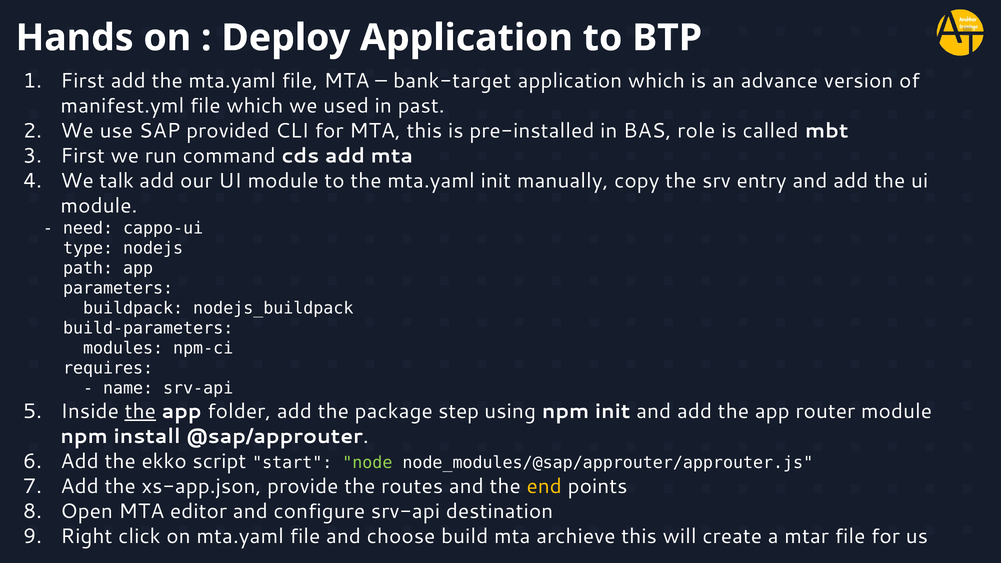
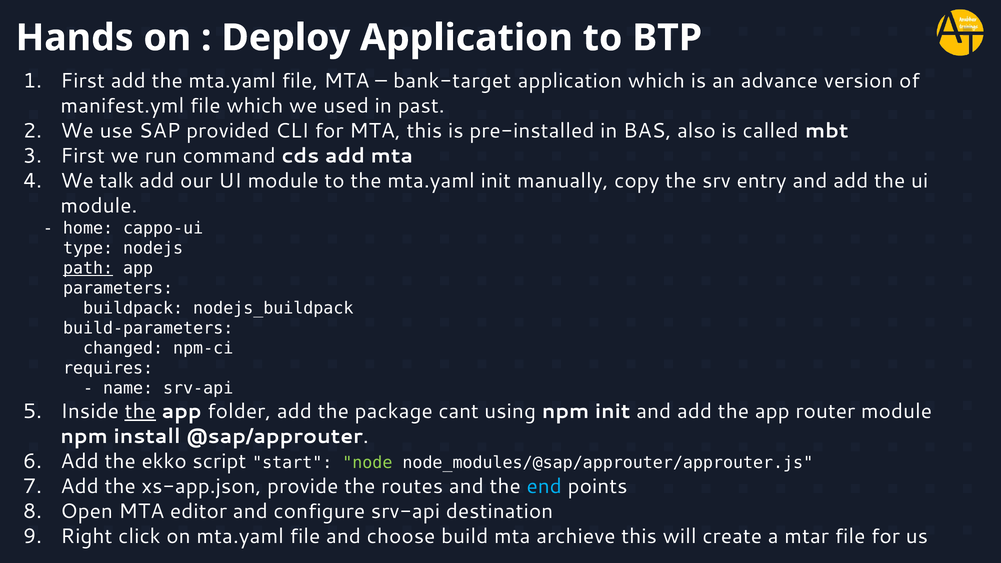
role: role -> also (696, 131)
need: need -> home (88, 228)
path underline: none -> present (88, 268)
modules: modules -> changed (123, 349)
step: step -> cant (459, 411)
end colour: yellow -> light blue (544, 486)
